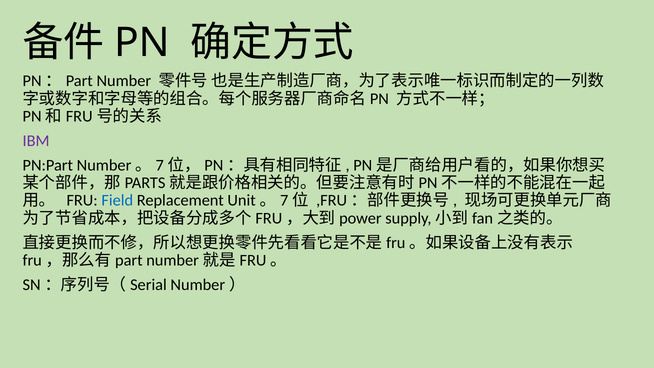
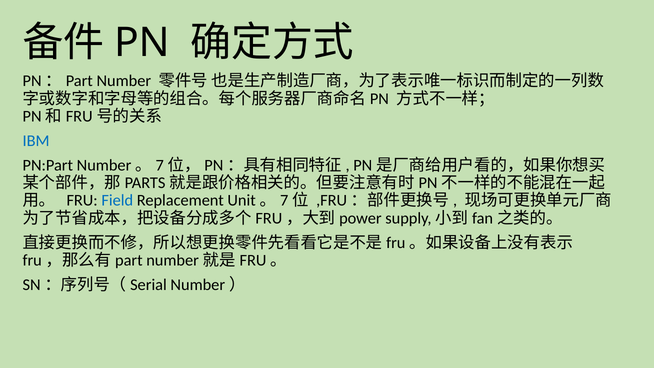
IBM colour: purple -> blue (36, 141)
